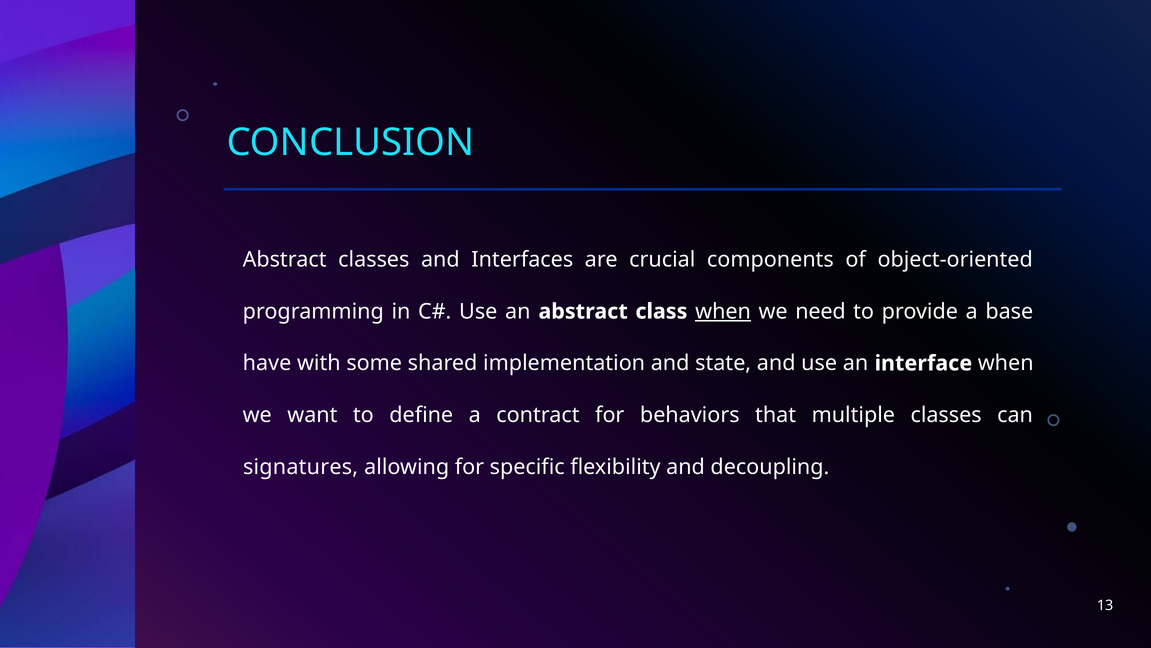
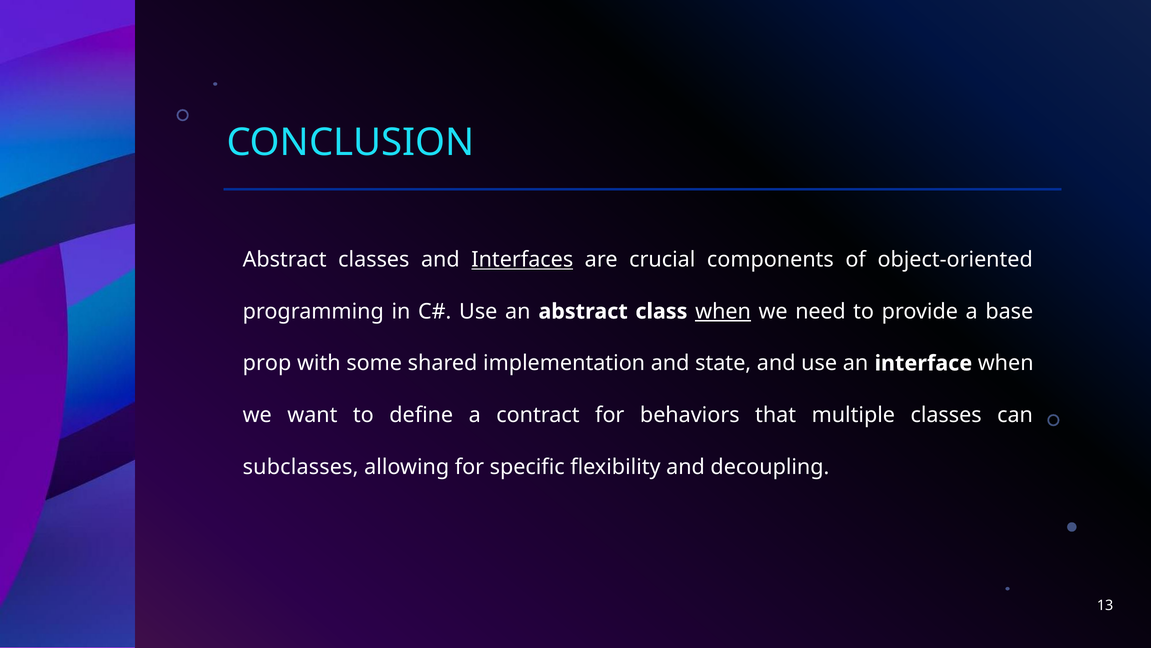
Interfaces underline: none -> present (522, 259)
have: have -> prop (267, 363)
signatures: signatures -> subclasses (301, 467)
